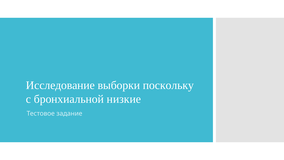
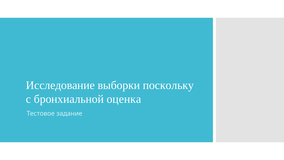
низкие: низкие -> оценка (124, 99)
